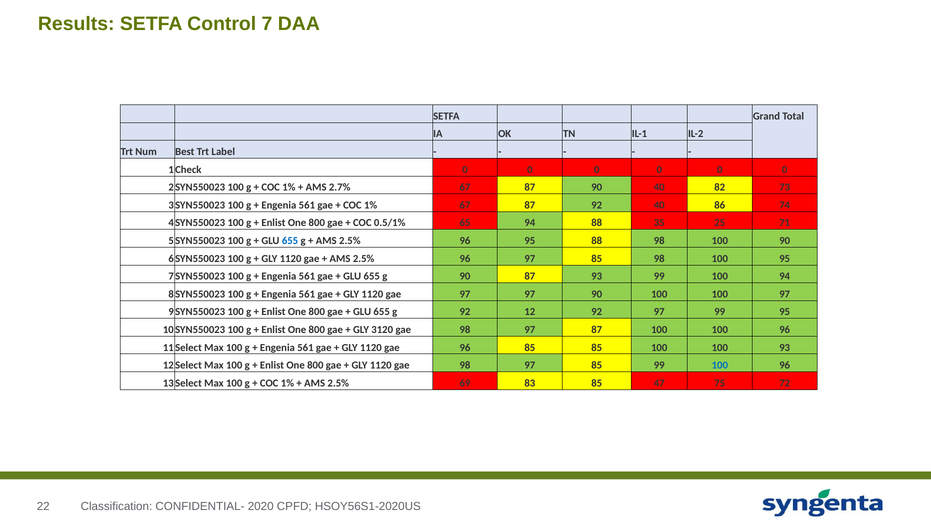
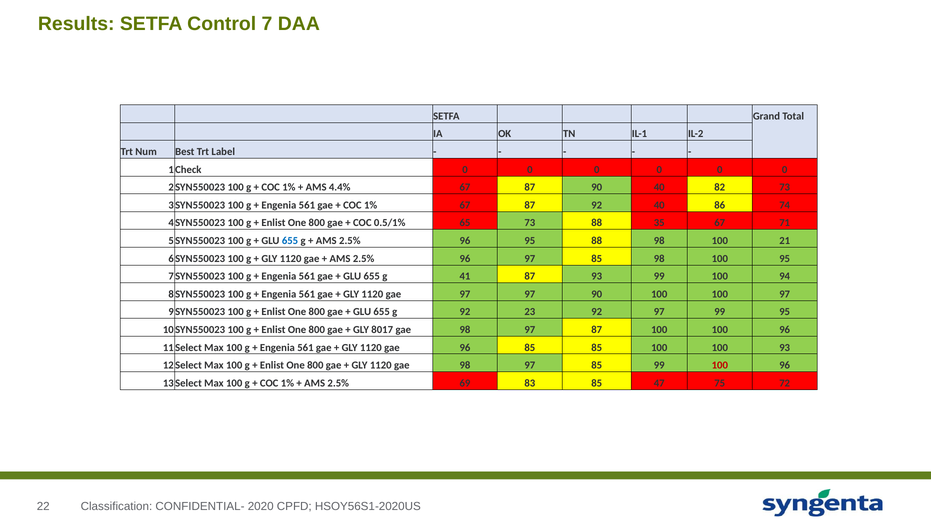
2.7%: 2.7% -> 4.4% (340, 187)
65 94: 94 -> 73 (530, 223)
35 25: 25 -> 67 (720, 223)
100 90: 90 -> 21 (785, 241)
g 90: 90 -> 41 (465, 276)
12: 12 -> 23 (530, 312)
3120: 3120 -> 8017 (382, 330)
100 colour: blue -> red (720, 365)
